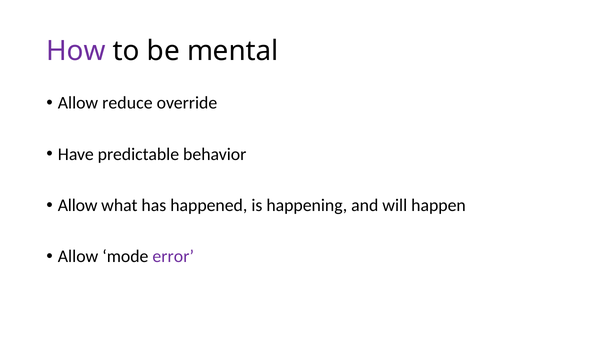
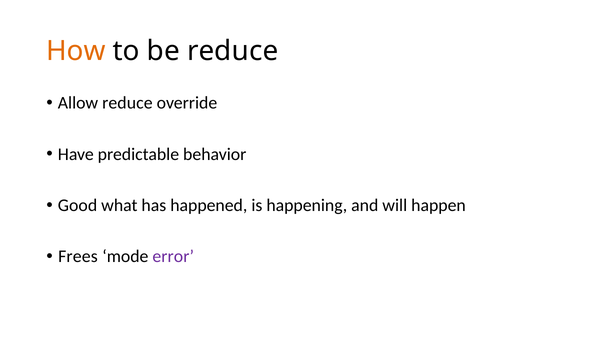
How colour: purple -> orange (76, 51)
be mental: mental -> reduce (233, 51)
Allow: Allow -> Good (78, 205)
Allow: Allow -> Frees (78, 256)
